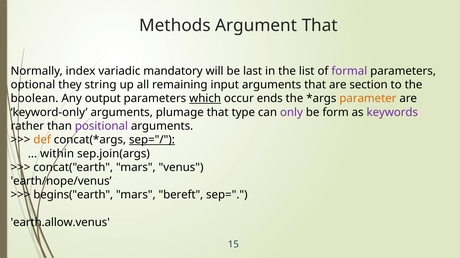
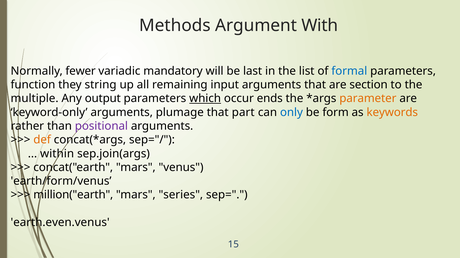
Argument That: That -> With (320, 25)
index: index -> fewer (81, 71)
formal colour: purple -> blue (349, 71)
optional: optional -> function (33, 85)
boolean: boolean -> multiple (35, 99)
type: type -> part (243, 113)
only colour: purple -> blue (291, 113)
keywords colour: purple -> orange (392, 113)
sep="/ underline: present -> none (152, 140)
earth/nope/venus: earth/nope/venus -> earth/form/venus (61, 182)
begins("earth: begins("earth -> million("earth (73, 195)
bereft: bereft -> series (181, 195)
earth.allow.venus: earth.allow.venus -> earth.even.venus (60, 223)
